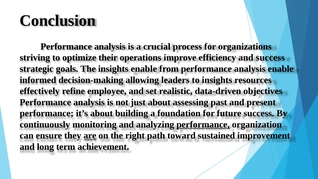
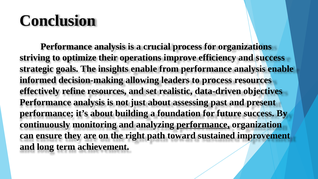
to insights: insights -> process (217, 80)
refine employee: employee -> resources (107, 91)
are underline: present -> none (90, 136)
